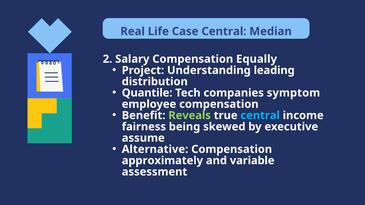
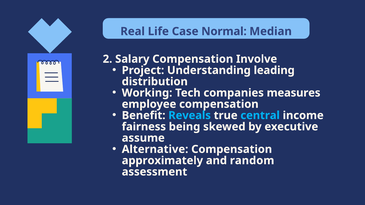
Case Central: Central -> Normal (224, 31)
Equally: Equally -> Involve (257, 59)
Quantile: Quantile -> Working (147, 93)
symptom: symptom -> measures (294, 93)
Reveals colour: light green -> light blue (190, 116)
variable: variable -> random (252, 161)
